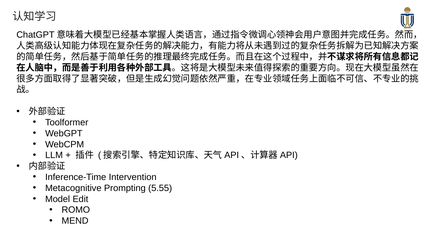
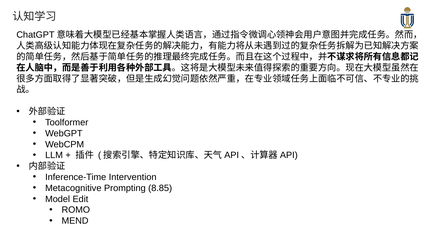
5.55: 5.55 -> 8.85 (160, 188)
